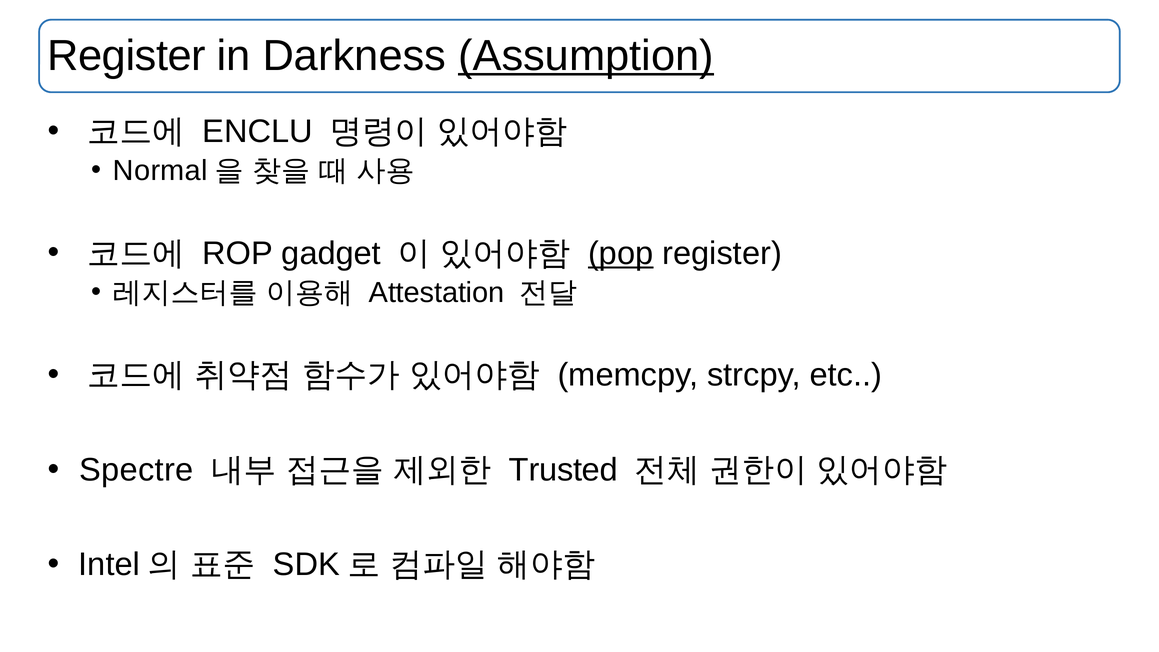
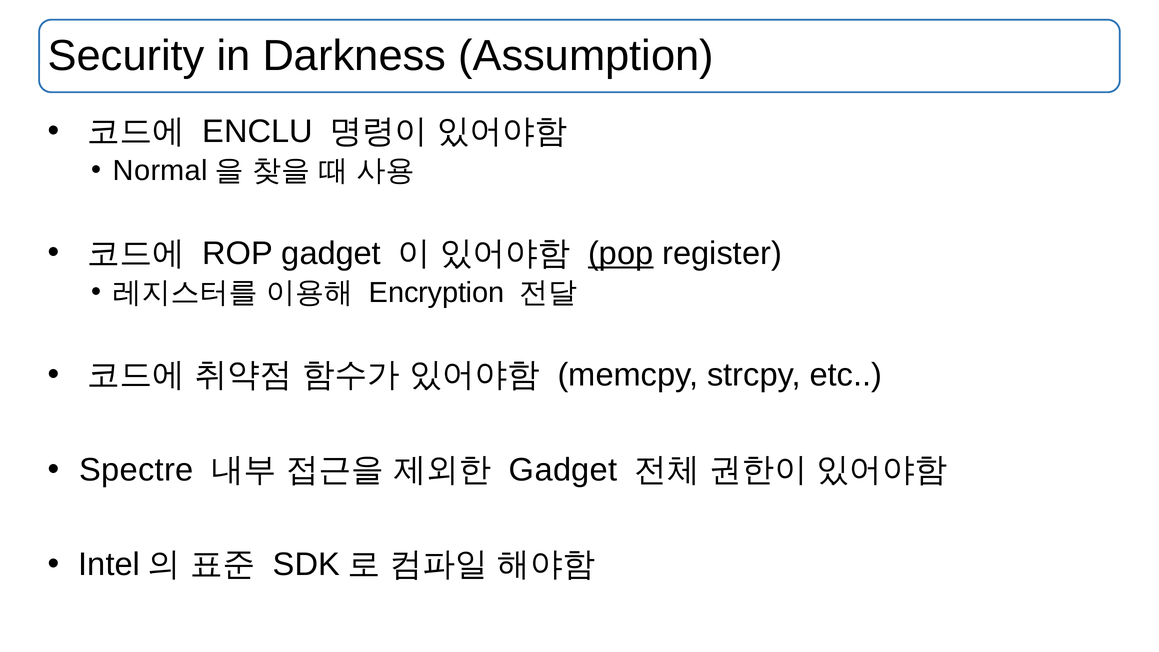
Register: Register -> Security (126, 56)
Assumption underline: present -> none (586, 56)
Attestation: Attestation -> Encryption (437, 293)
Trusted: Trusted -> Gadget (563, 470)
